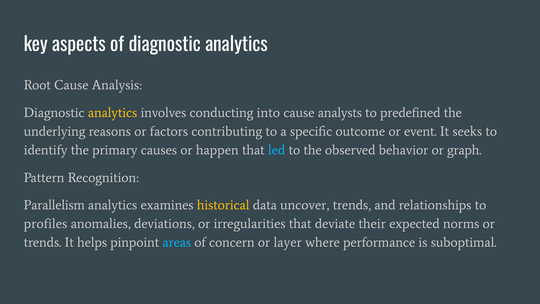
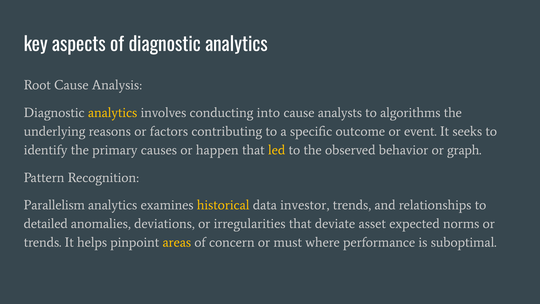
predefined: predefined -> algorithms (410, 113)
led colour: light blue -> yellow (277, 150)
uncover: uncover -> investor (305, 205)
profiles: profiles -> detailed (46, 224)
their: their -> asset (372, 224)
areas colour: light blue -> yellow (177, 242)
layer: layer -> must (288, 242)
